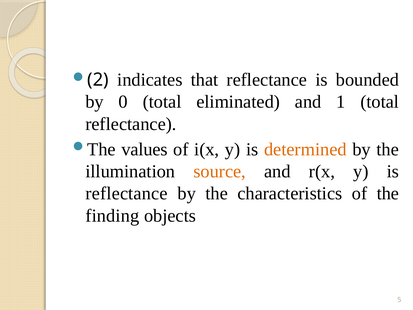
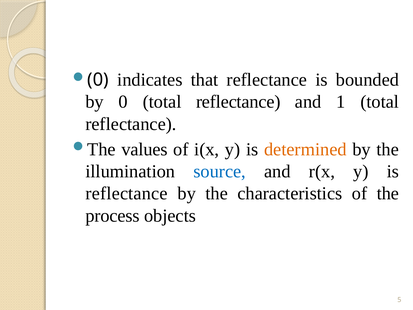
2: 2 -> 0 (98, 80)
0 total eliminated: eliminated -> reflectance (238, 102)
source colour: orange -> blue (220, 171)
finding: finding -> process (113, 215)
